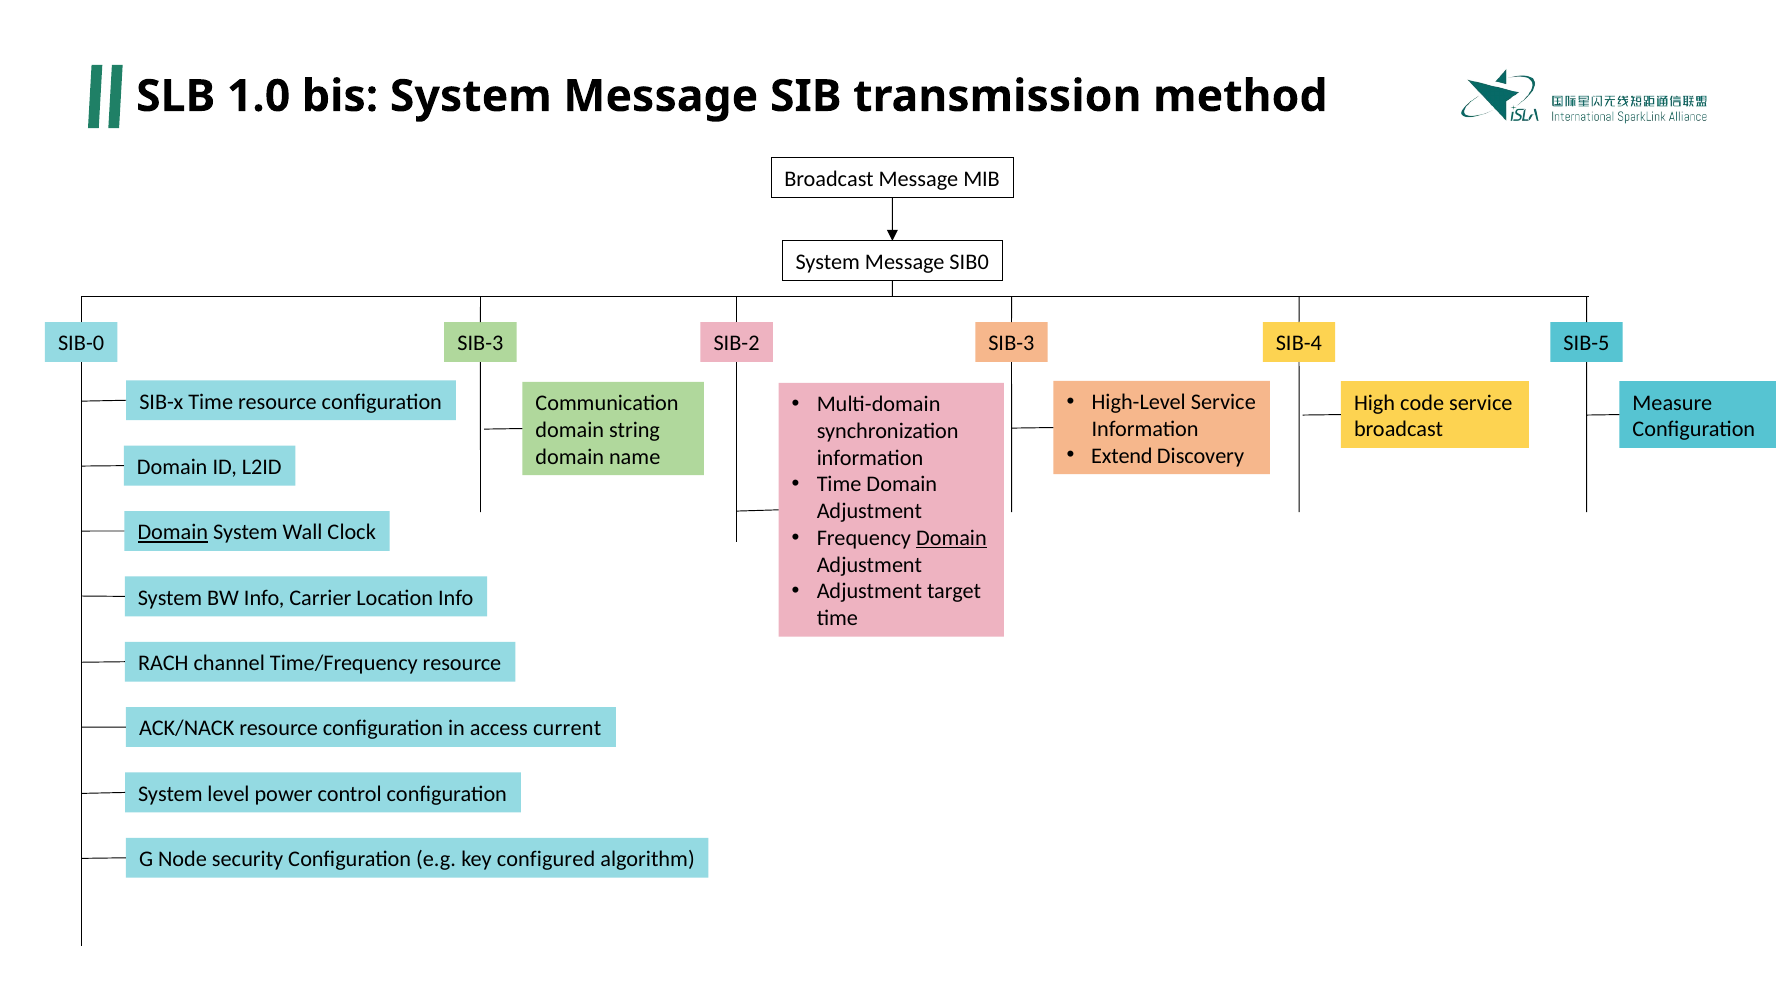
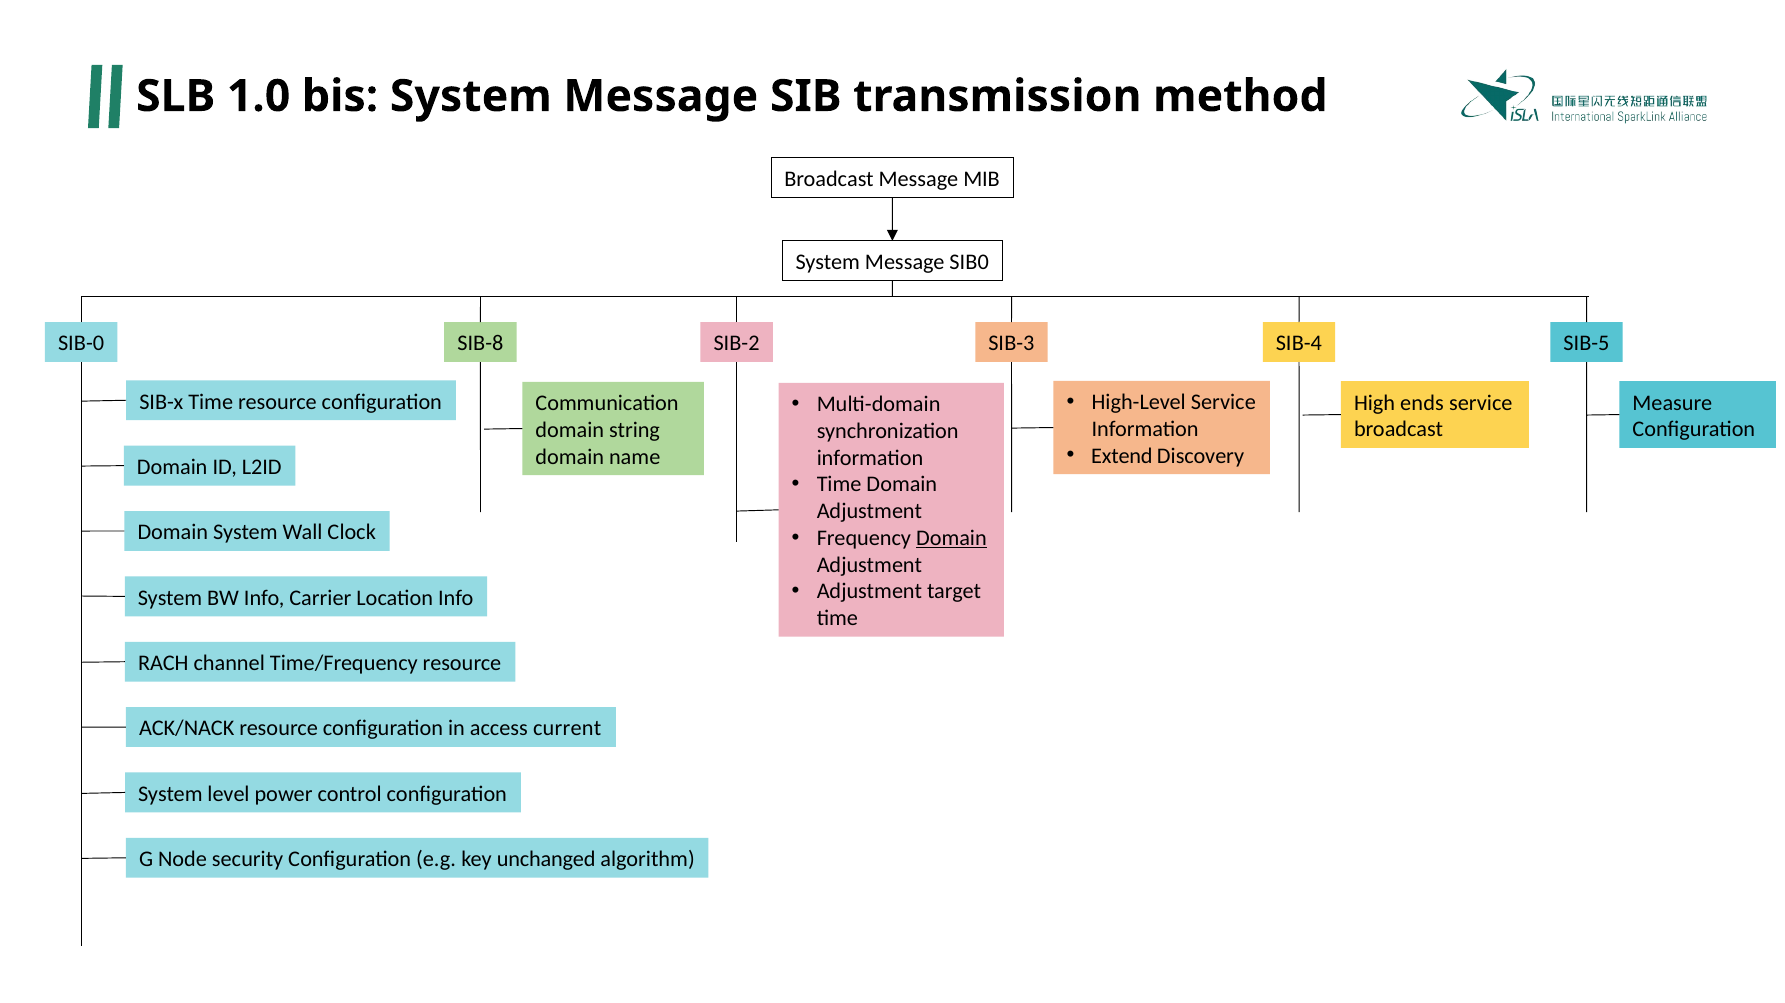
SIB-3: SIB-3 -> SIB-8 (480, 344)
code: code -> ends (1422, 403)
Domain underline: present -> none (173, 533)
configured: configured -> unchanged (546, 860)
